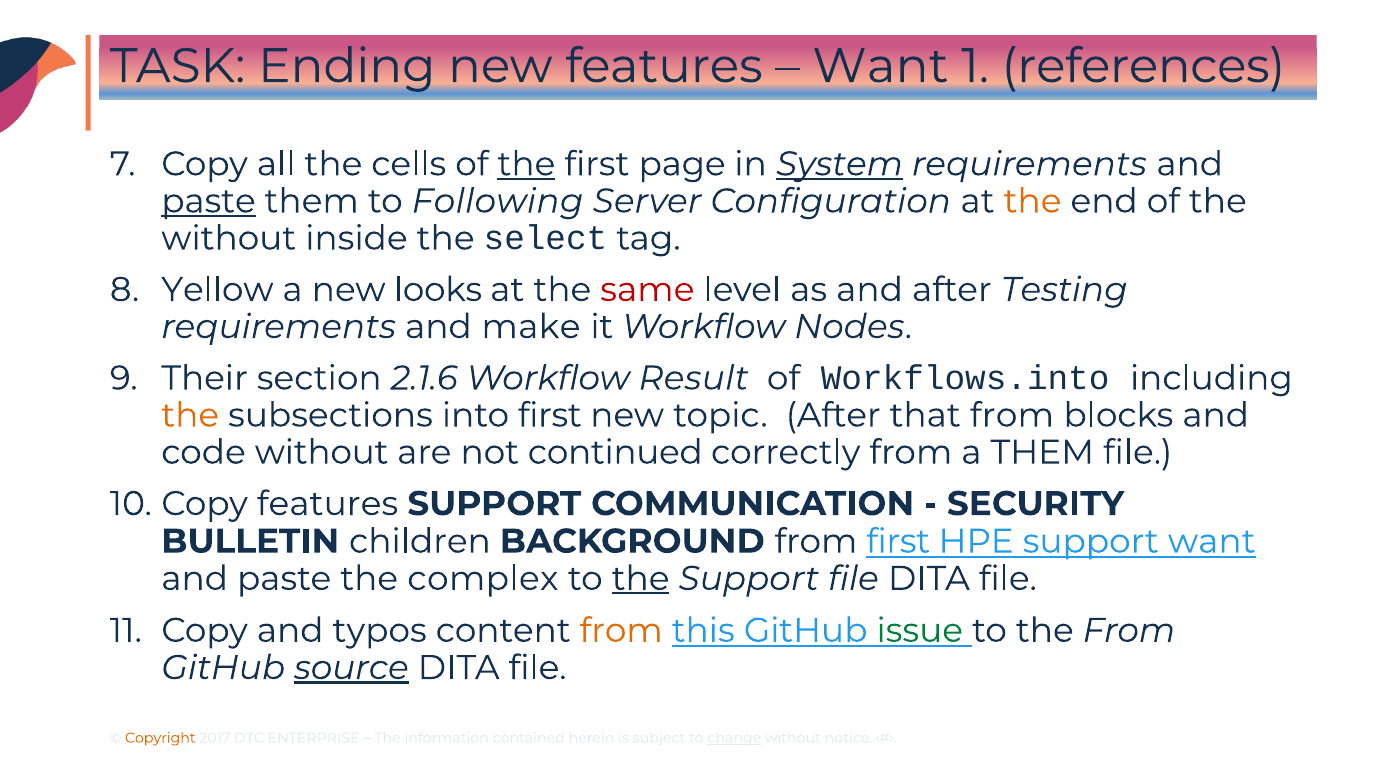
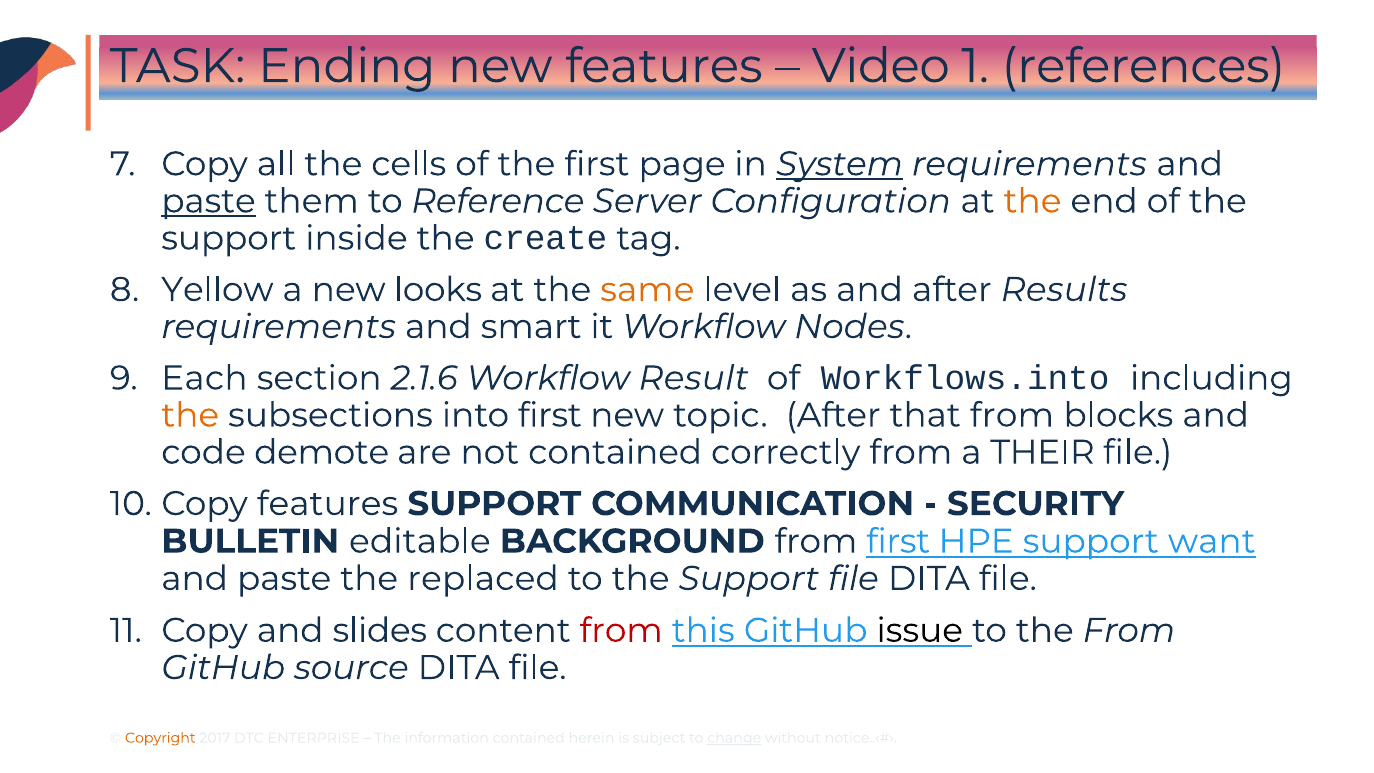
Want: Want -> Video (881, 66)
the underline: present -> none (526, 164)
Following: Following -> Reference (498, 201)
without: without -> support (229, 238)
select: select -> create (545, 238)
same colour: red -> orange (647, 290)
Testing: Testing -> Results (1064, 290)
make: make -> smart (531, 327)
Their: Their -> Each (204, 378)
code without: without -> demote (322, 452)
not continued: continued -> contained (615, 452)
a THEM: THEM -> THEIR (1042, 452)
children: children -> editable (420, 541)
complex: complex -> replaced (483, 578)
the underline: present -> none (641, 578)
typos: typos -> slides (380, 630)
from colour: orange -> red (621, 630)
issue colour: green -> black (920, 630)
source underline: present -> none (351, 668)
